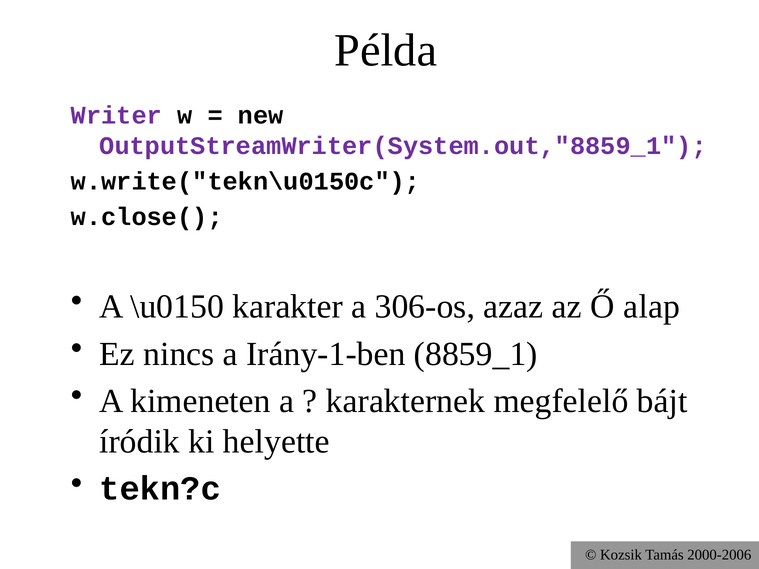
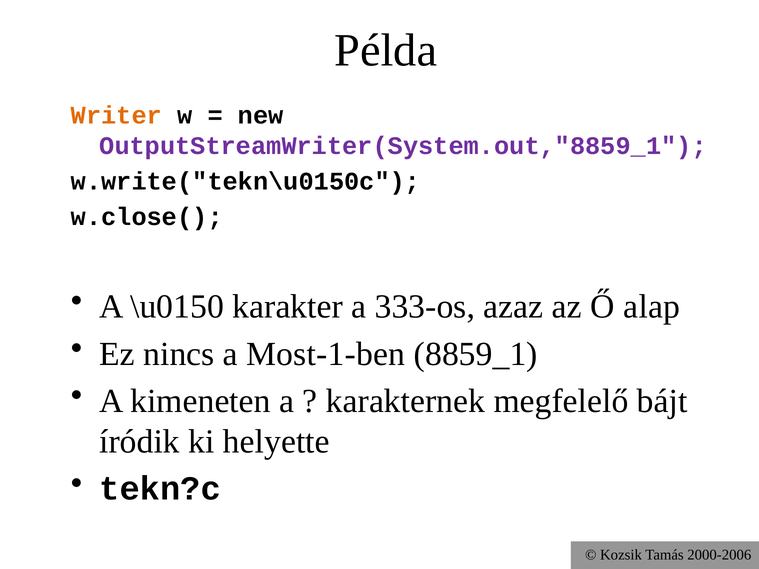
Writer colour: purple -> orange (116, 116)
306-os: 306-os -> 333-os (425, 307)
Irány-1-ben: Irány-1-ben -> Most-1-ben (326, 354)
